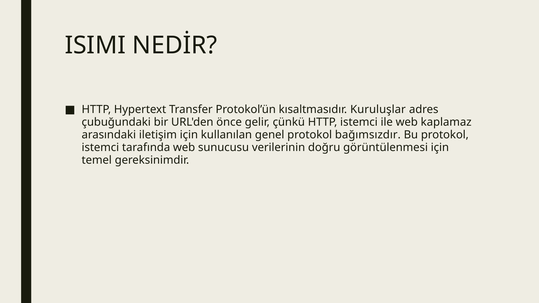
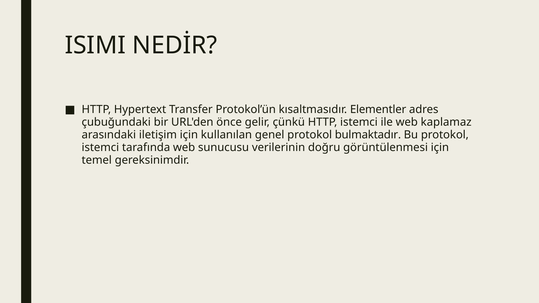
Kuruluşlar: Kuruluşlar -> Elementler (378, 110)
bağımsızdır: bağımsızdır -> bulmaktadır (368, 135)
